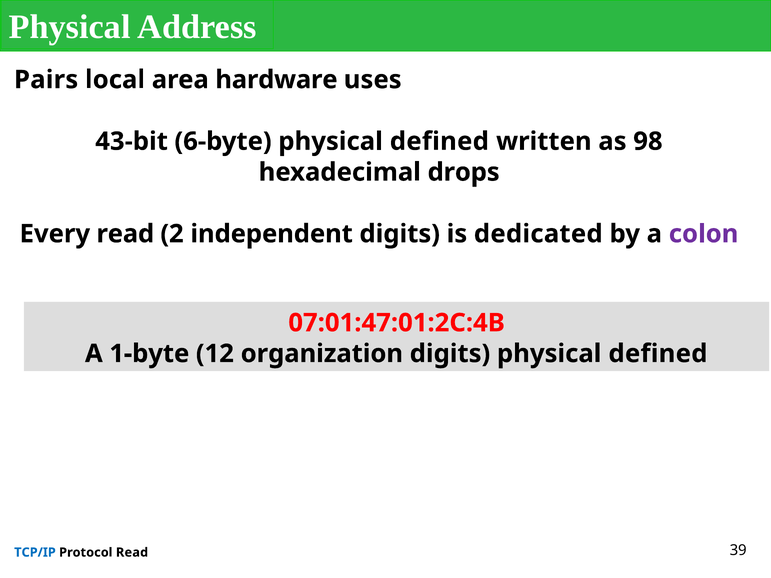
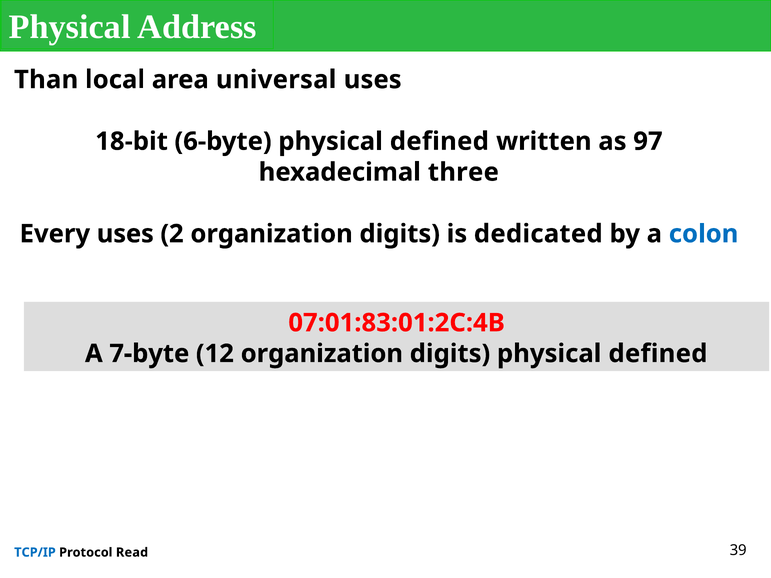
Pairs: Pairs -> Than (46, 80)
hardware: hardware -> universal (276, 80)
43-bit: 43-bit -> 18-bit (132, 141)
98: 98 -> 97 (648, 141)
drops: drops -> three (463, 172)
Every read: read -> uses (125, 234)
2 independent: independent -> organization (272, 234)
colon colour: purple -> blue (704, 234)
07:01:47:01:2C:4B: 07:01:47:01:2C:4B -> 07:01:83:01:2C:4B (397, 323)
1-byte: 1-byte -> 7-byte (149, 354)
